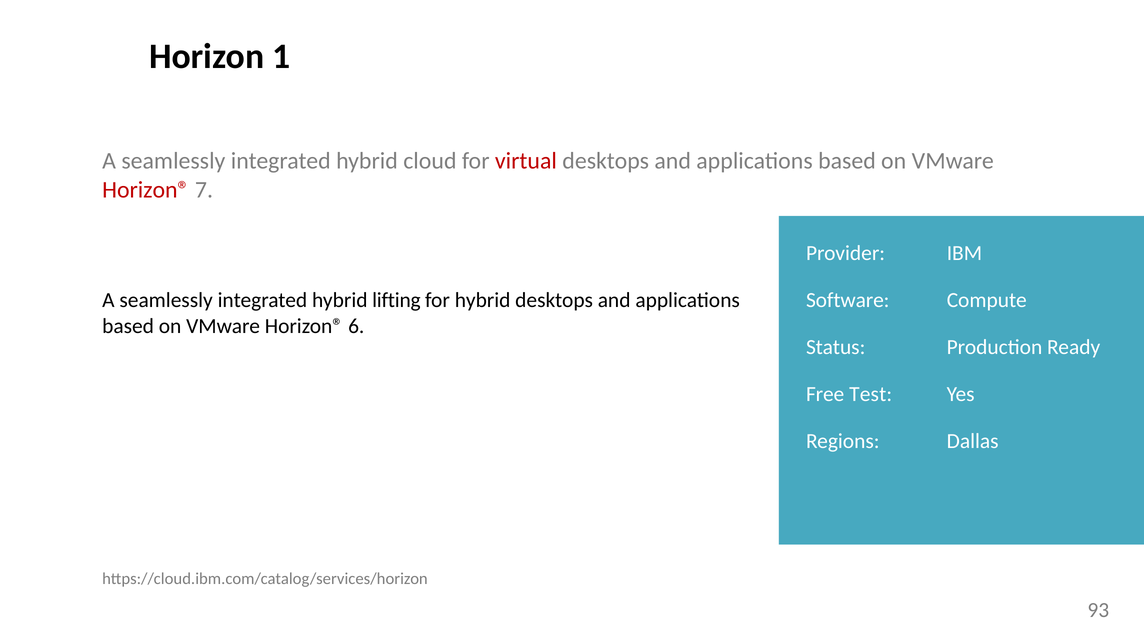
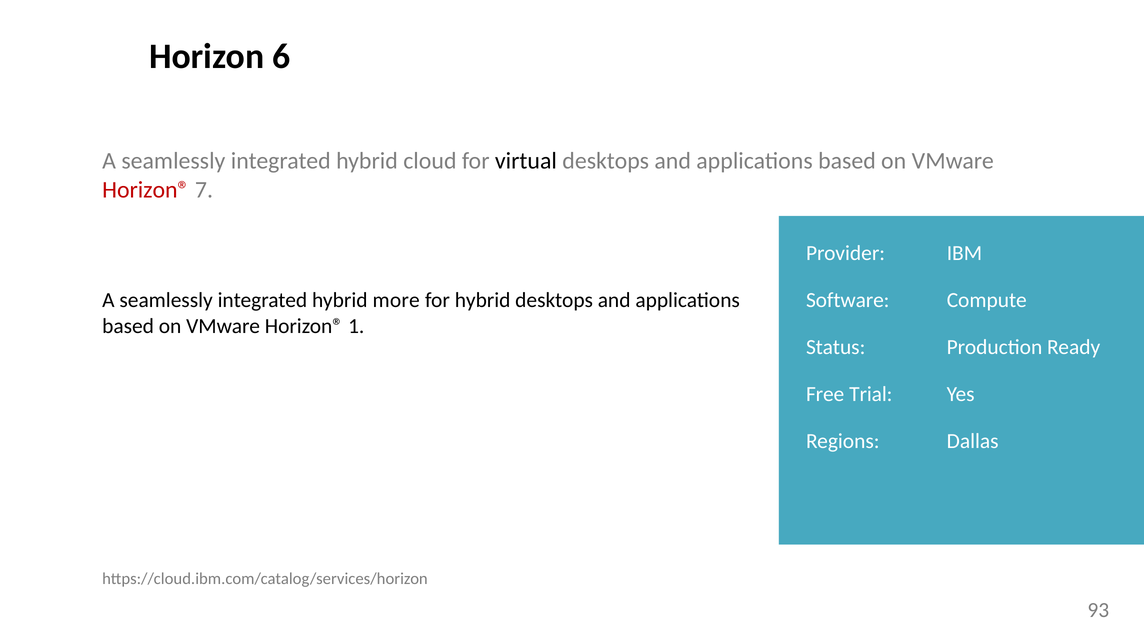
1: 1 -> 6 (281, 56)
virtual colour: red -> black (526, 161)
lifting: lifting -> more (396, 300)
6: 6 -> 1 (356, 326)
Test: Test -> Trial (871, 394)
